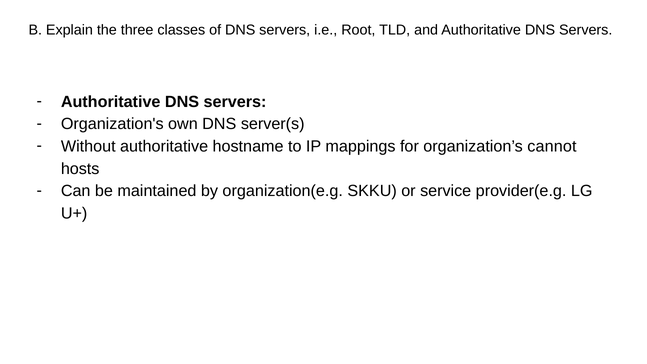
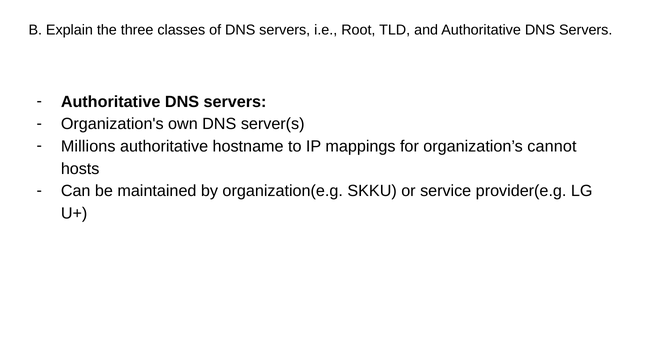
Without: Without -> Millions (88, 146)
